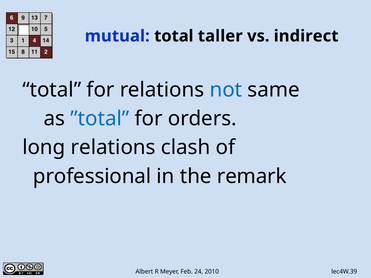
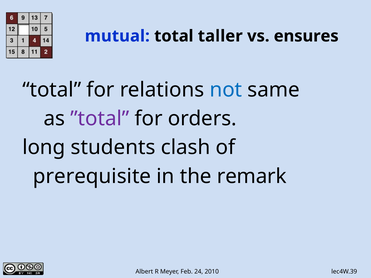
indirect: indirect -> ensures (306, 36)
”total colour: blue -> purple (100, 119)
long relations: relations -> students (113, 148)
professional: professional -> prerequisite (92, 176)
